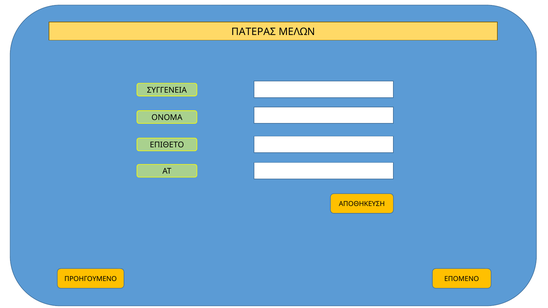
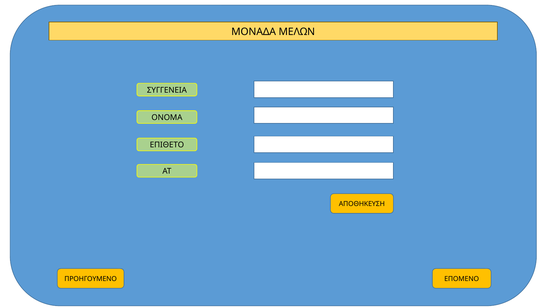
ΠΑΤΕΡΑΣ: ΠΑΤΕΡΑΣ -> ΜΟΝΑΔΑ (254, 32)
